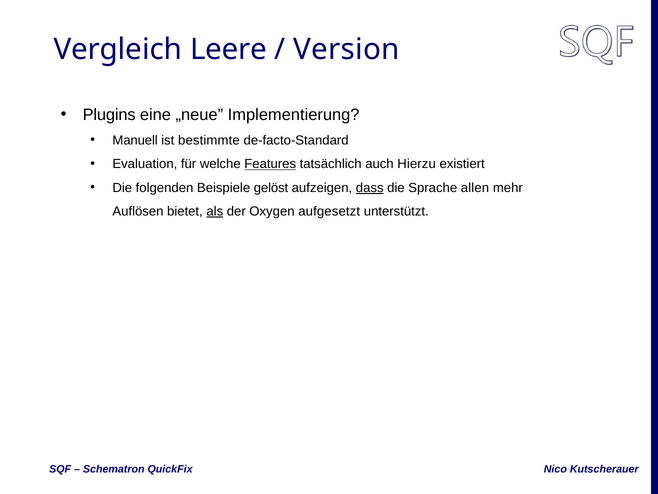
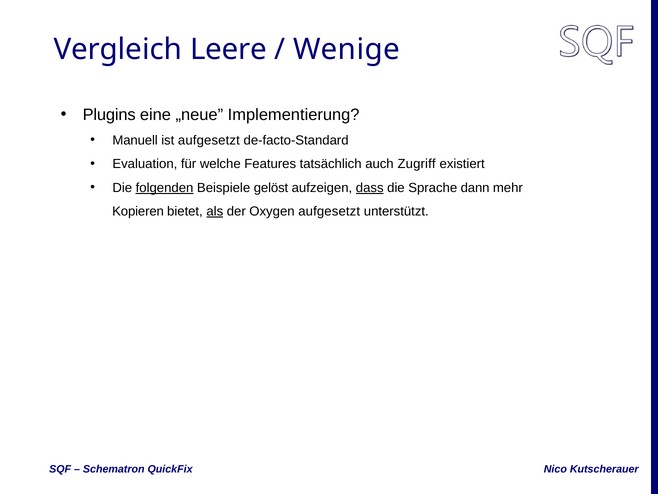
Version: Version -> Wenige (346, 49)
ist bestimmte: bestimmte -> aufgesetzt (209, 140)
Features underline: present -> none (270, 164)
Hierzu: Hierzu -> Zugriff (417, 164)
folgenden underline: none -> present (165, 188)
allen: allen -> dann (475, 188)
Auflösen: Auflösen -> Kopieren (138, 211)
